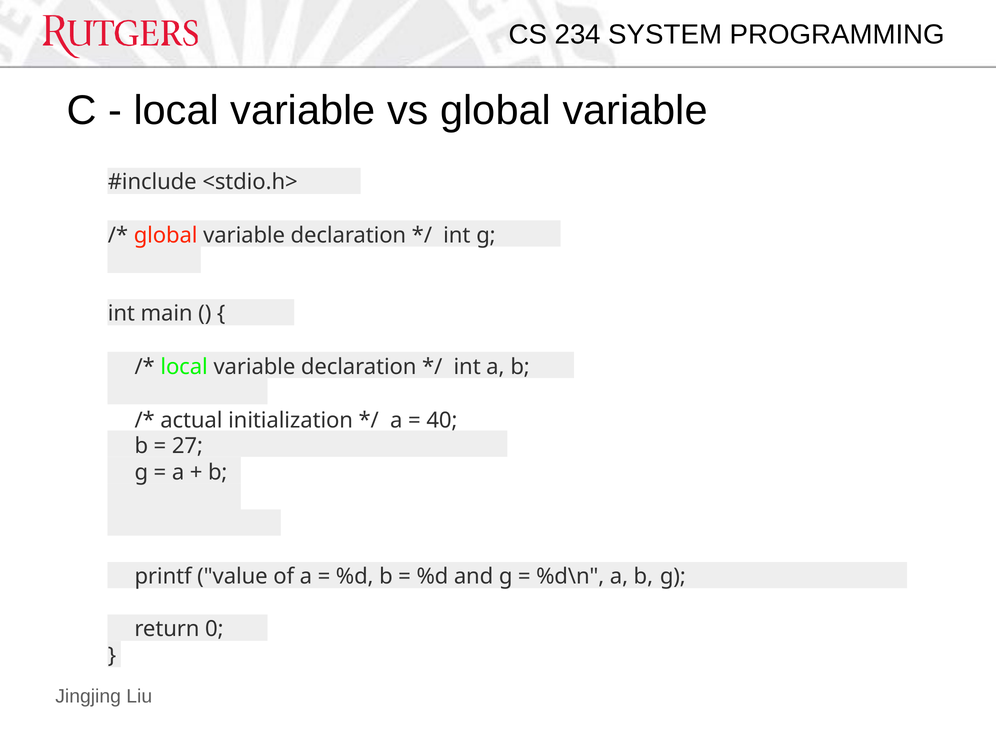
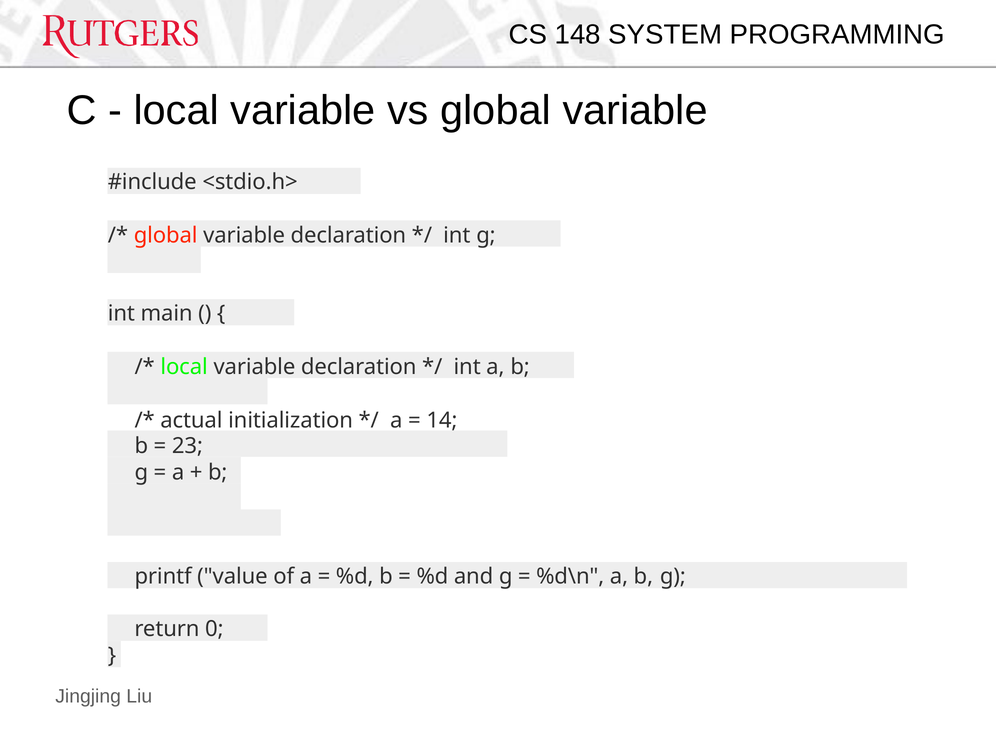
234: 234 -> 148 (578, 35)
40: 40 -> 14 (442, 421)
27: 27 -> 23 (187, 446)
